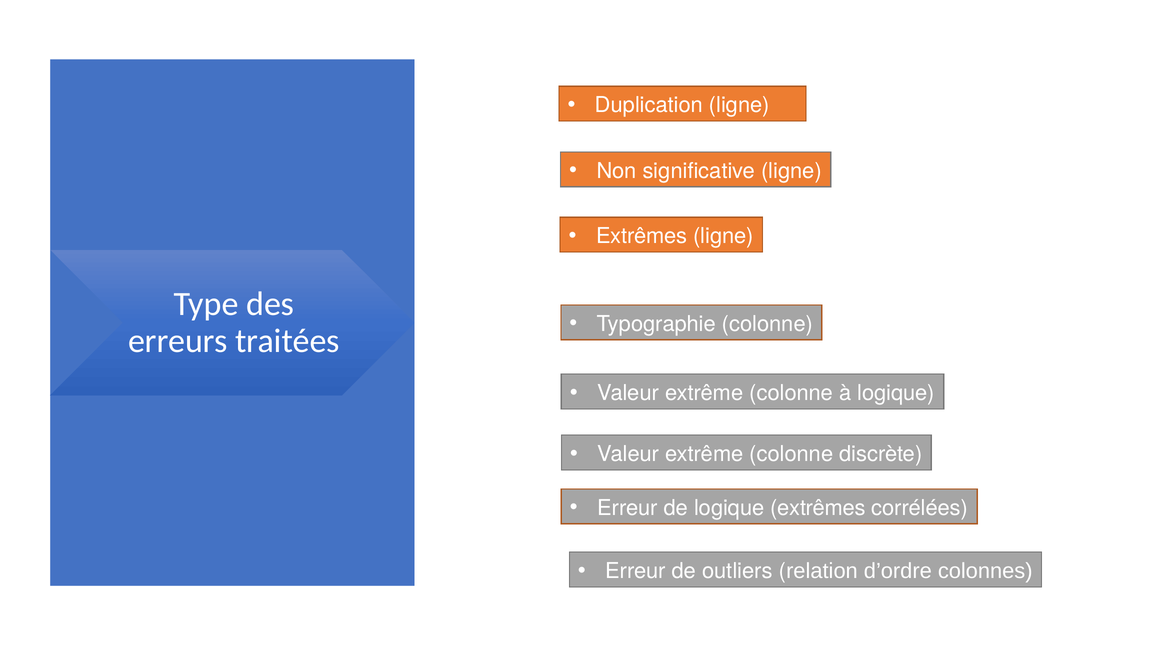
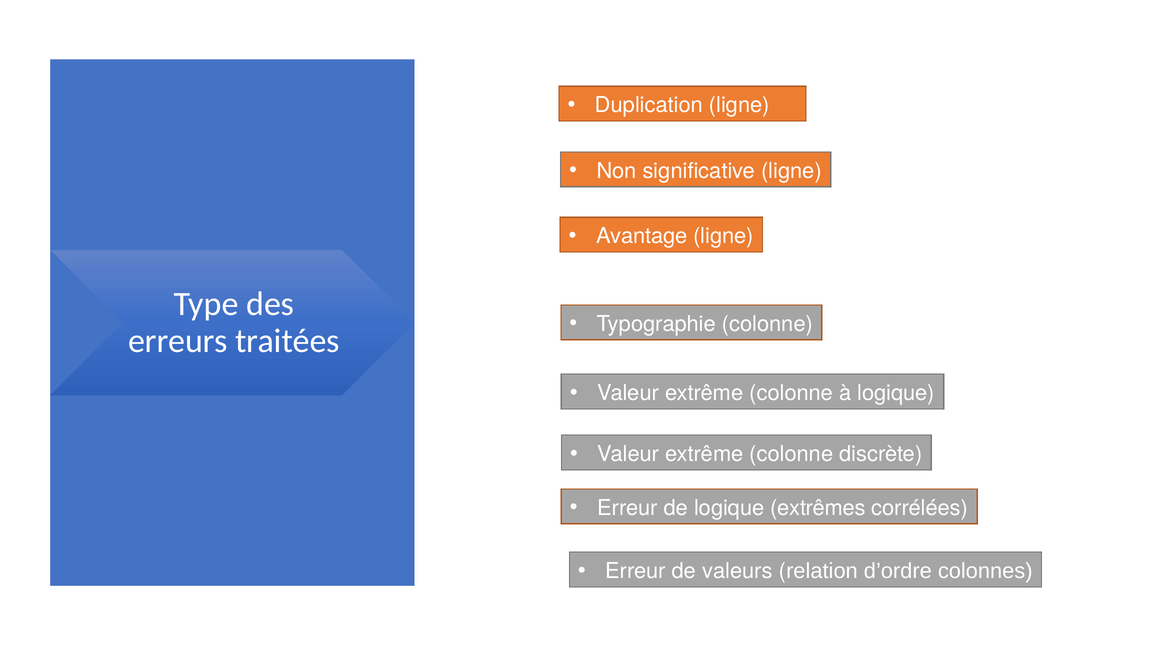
Extrêmes: Extrêmes -> Avantage (642, 236)
outliers: outliers -> valeurs (737, 571)
